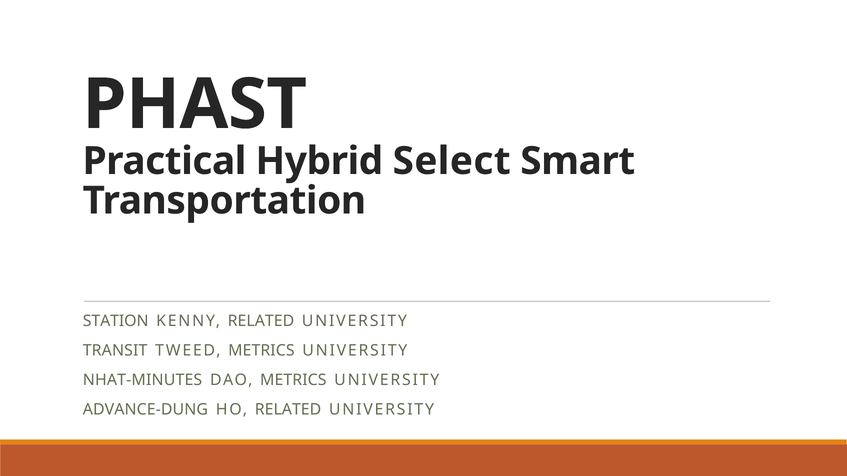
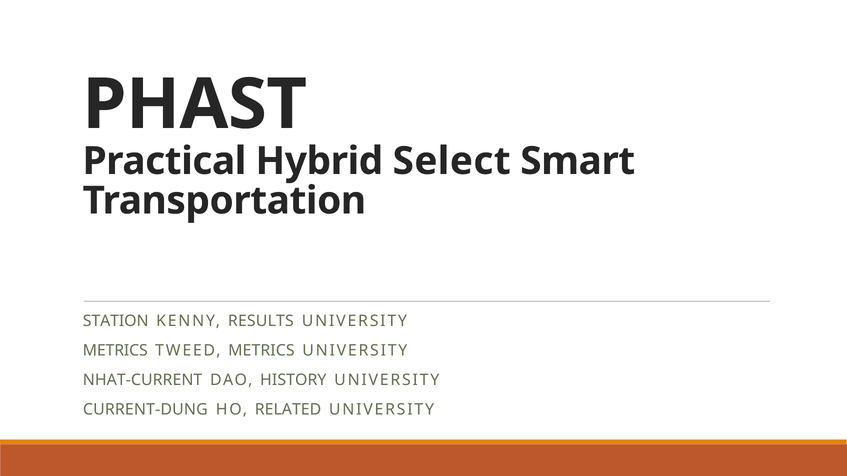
KENNY RELATED: RELATED -> RESULTS (261, 321)
TRANSIT: TRANSIT -> METRICS (115, 351)
NHAT-MINUTES: NHAT-MINUTES -> NHAT-CURRENT (143, 380)
DAO METRICS: METRICS -> HISTORY (293, 380)
ADVANCE-DUNG: ADVANCE-DUNG -> CURRENT-DUNG (145, 410)
